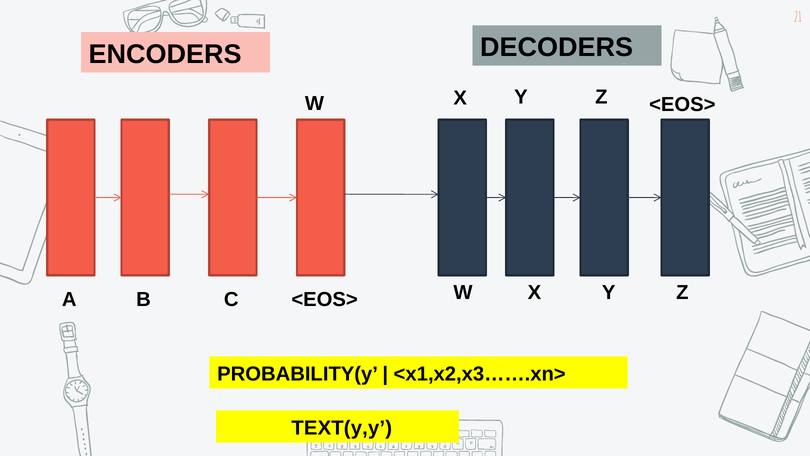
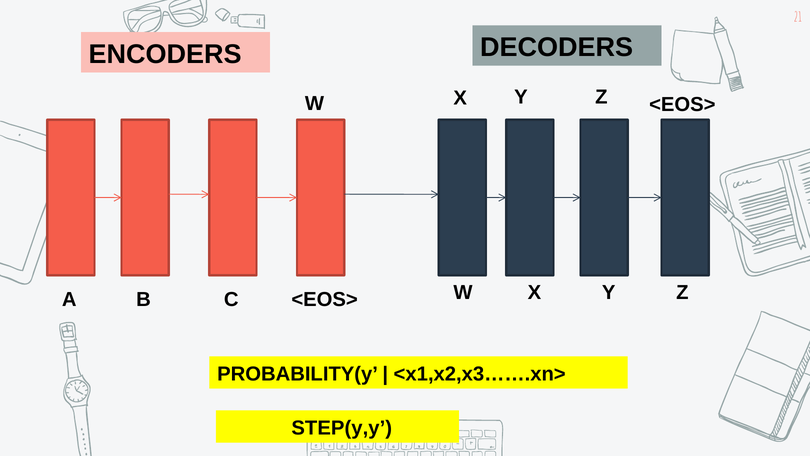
TEXT(y,y: TEXT(y,y -> STEP(y,y (342, 428)
